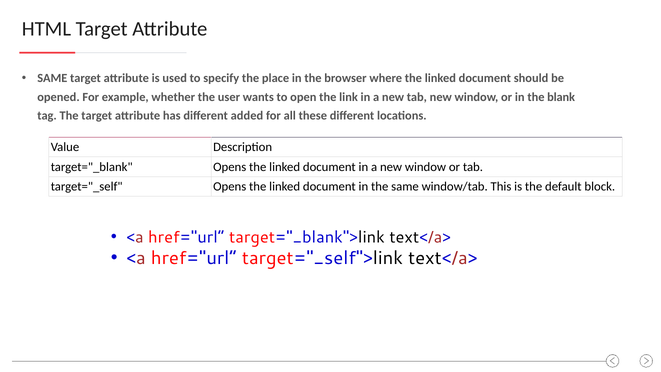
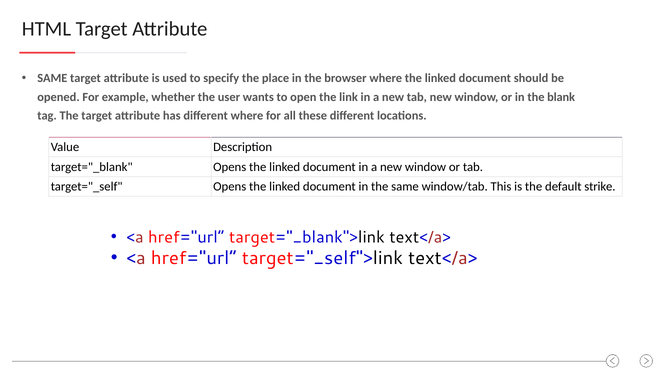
different added: added -> where (247, 116)
block: block -> strike (600, 186)
